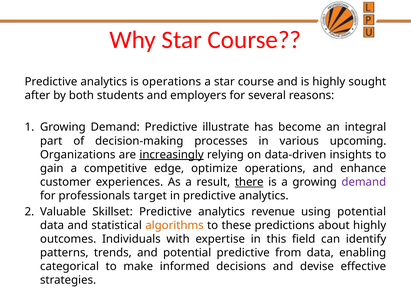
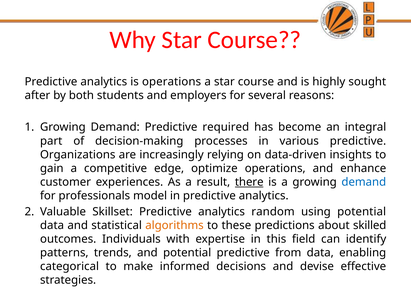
illustrate: illustrate -> required (226, 127)
various upcoming: upcoming -> predictive (358, 141)
increasingly underline: present -> none (172, 155)
demand colour: purple -> blue (364, 182)
target: target -> model (150, 196)
revenue: revenue -> random (273, 212)
about highly: highly -> skilled (370, 226)
